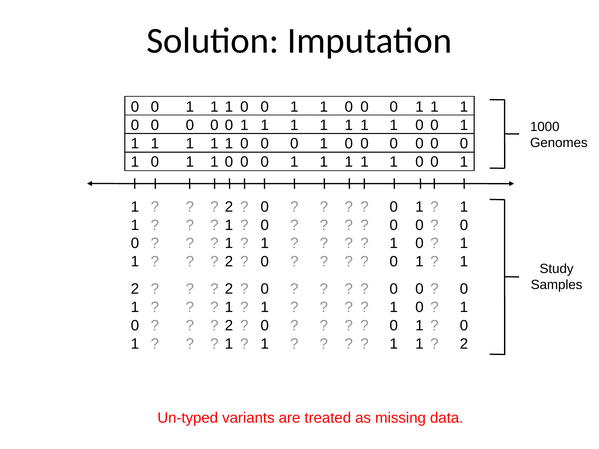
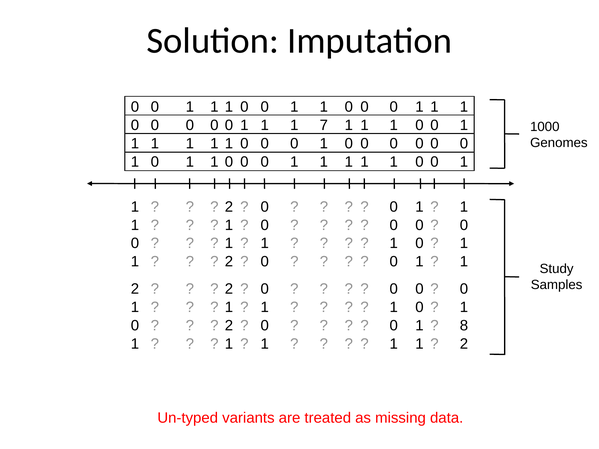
1: 1 -> 7 (324, 125)
0: 0 -> 8 (464, 326)
